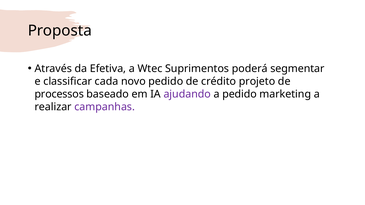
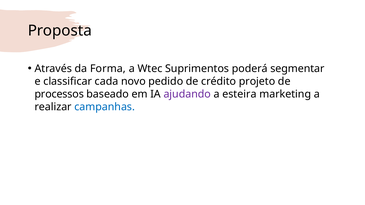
Efetiva: Efetiva -> Forma (108, 69)
a pedido: pedido -> esteira (239, 94)
campanhas colour: purple -> blue (105, 107)
